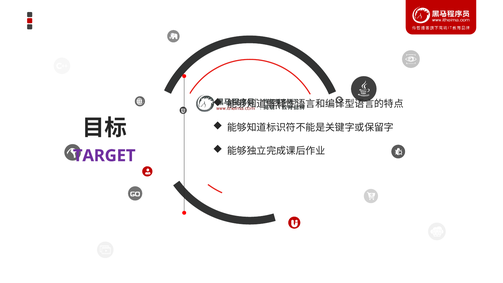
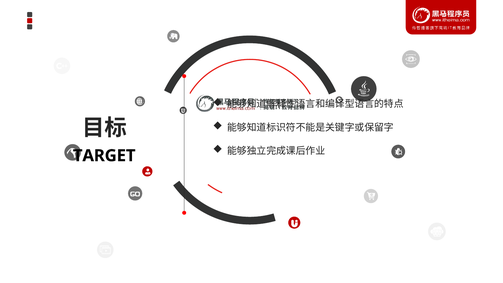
TARGET colour: purple -> black (104, 156)
